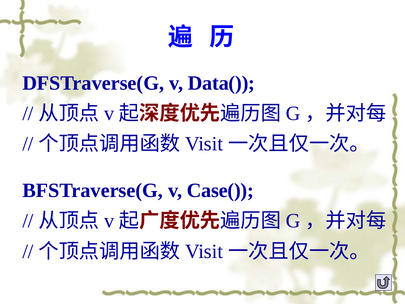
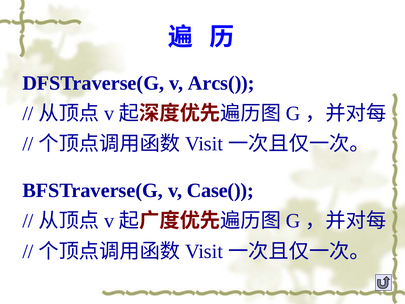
Data(: Data( -> Arcs( (221, 83)
